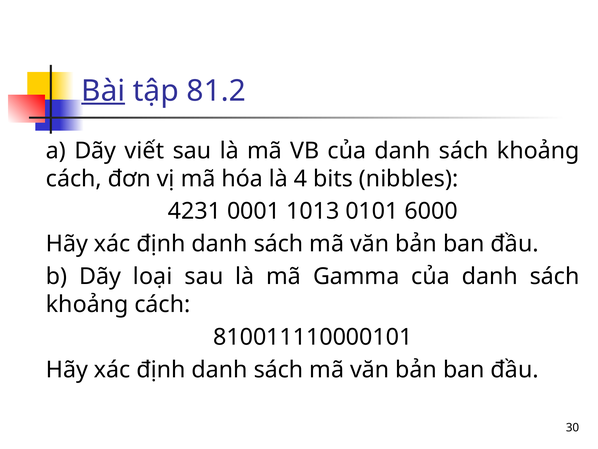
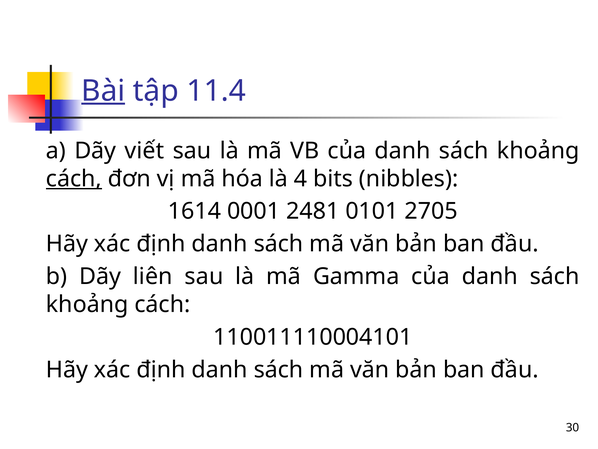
81.2: 81.2 -> 11.4 (216, 91)
cách underline: none -> present (74, 178)
4231: 4231 -> 1614 (195, 211)
1013: 1013 -> 2481 (313, 211)
6000: 6000 -> 2705 (431, 211)
loại: loại -> liên (153, 276)
810011110000101: 810011110000101 -> 110011110004101 (313, 337)
